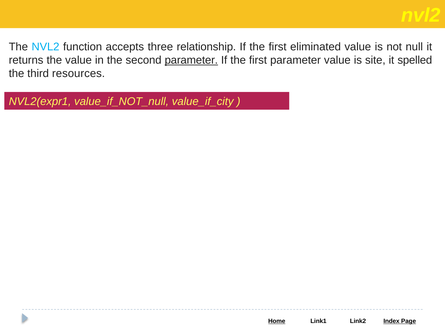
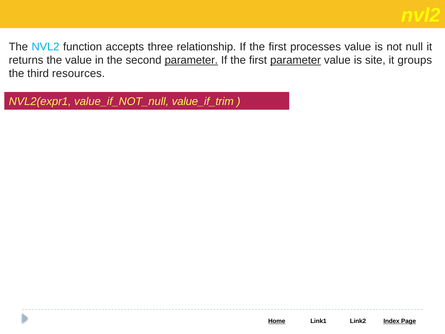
eliminated: eliminated -> processes (316, 47)
parameter underline: none -> present (296, 60)
spelled: spelled -> groups (415, 60)
value_if_city: value_if_city -> value_if_trim (203, 101)
